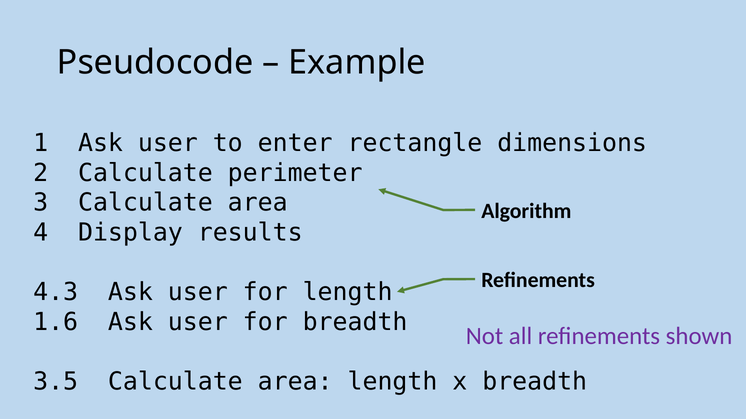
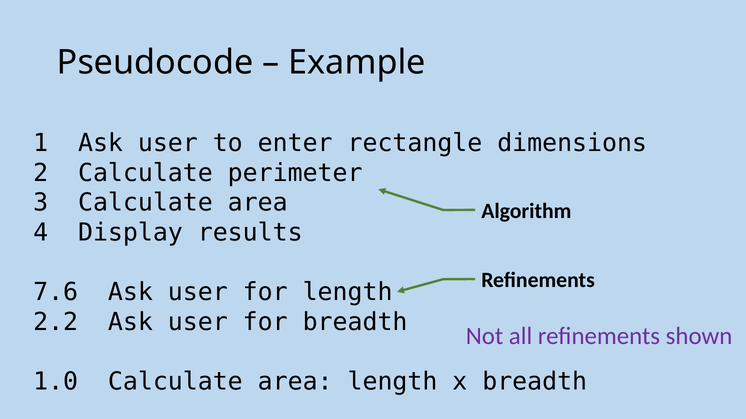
4.3: 4.3 -> 7.6 (56, 293)
1.6: 1.6 -> 2.2 (56, 322)
3.5: 3.5 -> 1.0 (56, 382)
